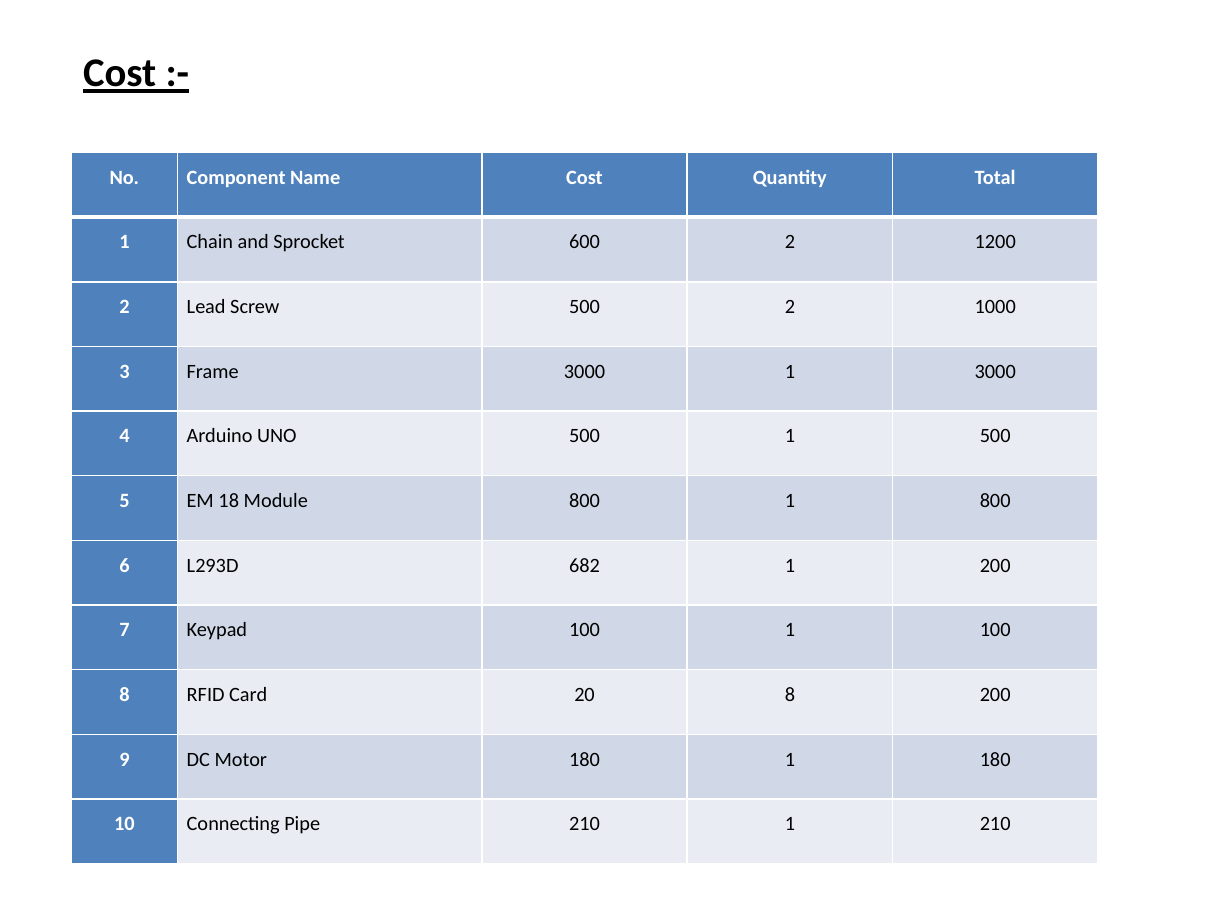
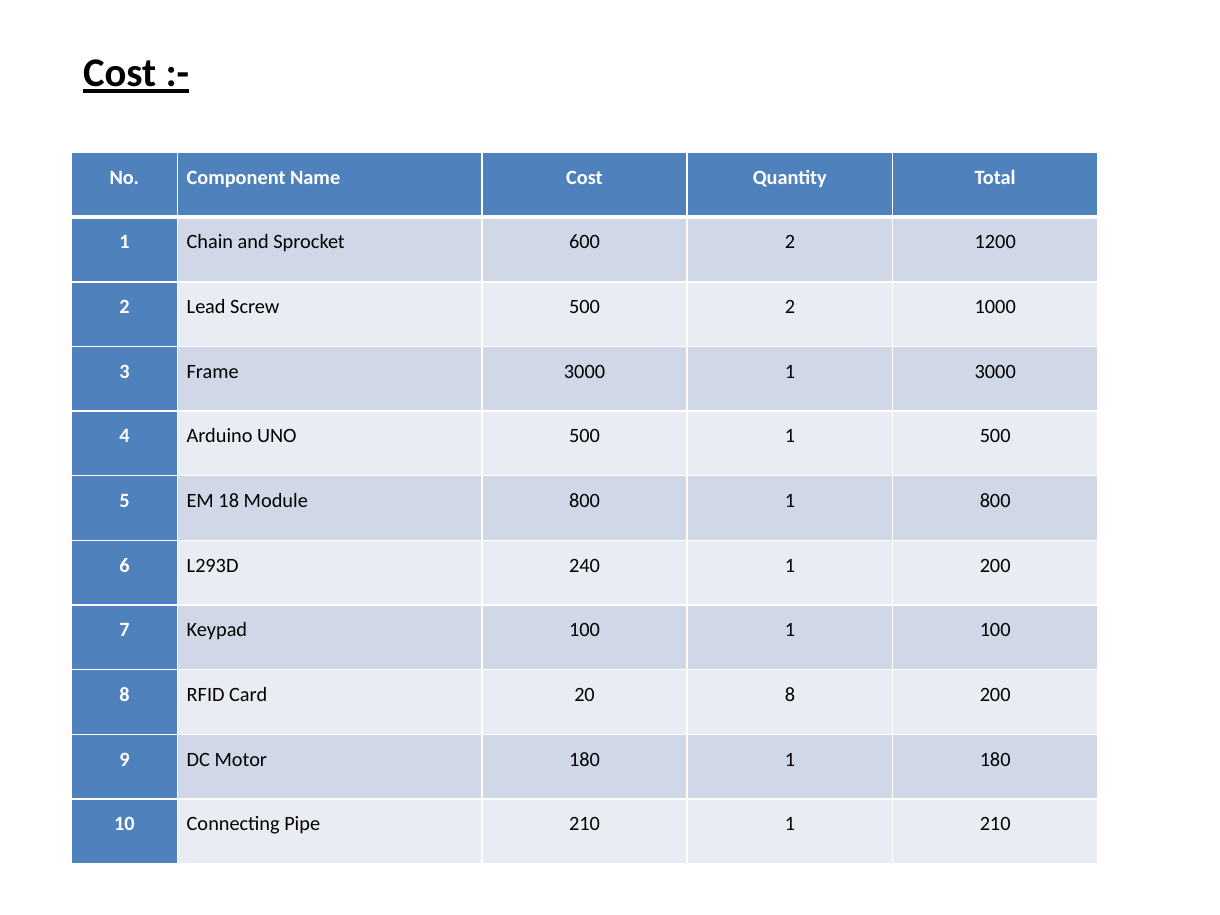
682: 682 -> 240 (584, 565)
